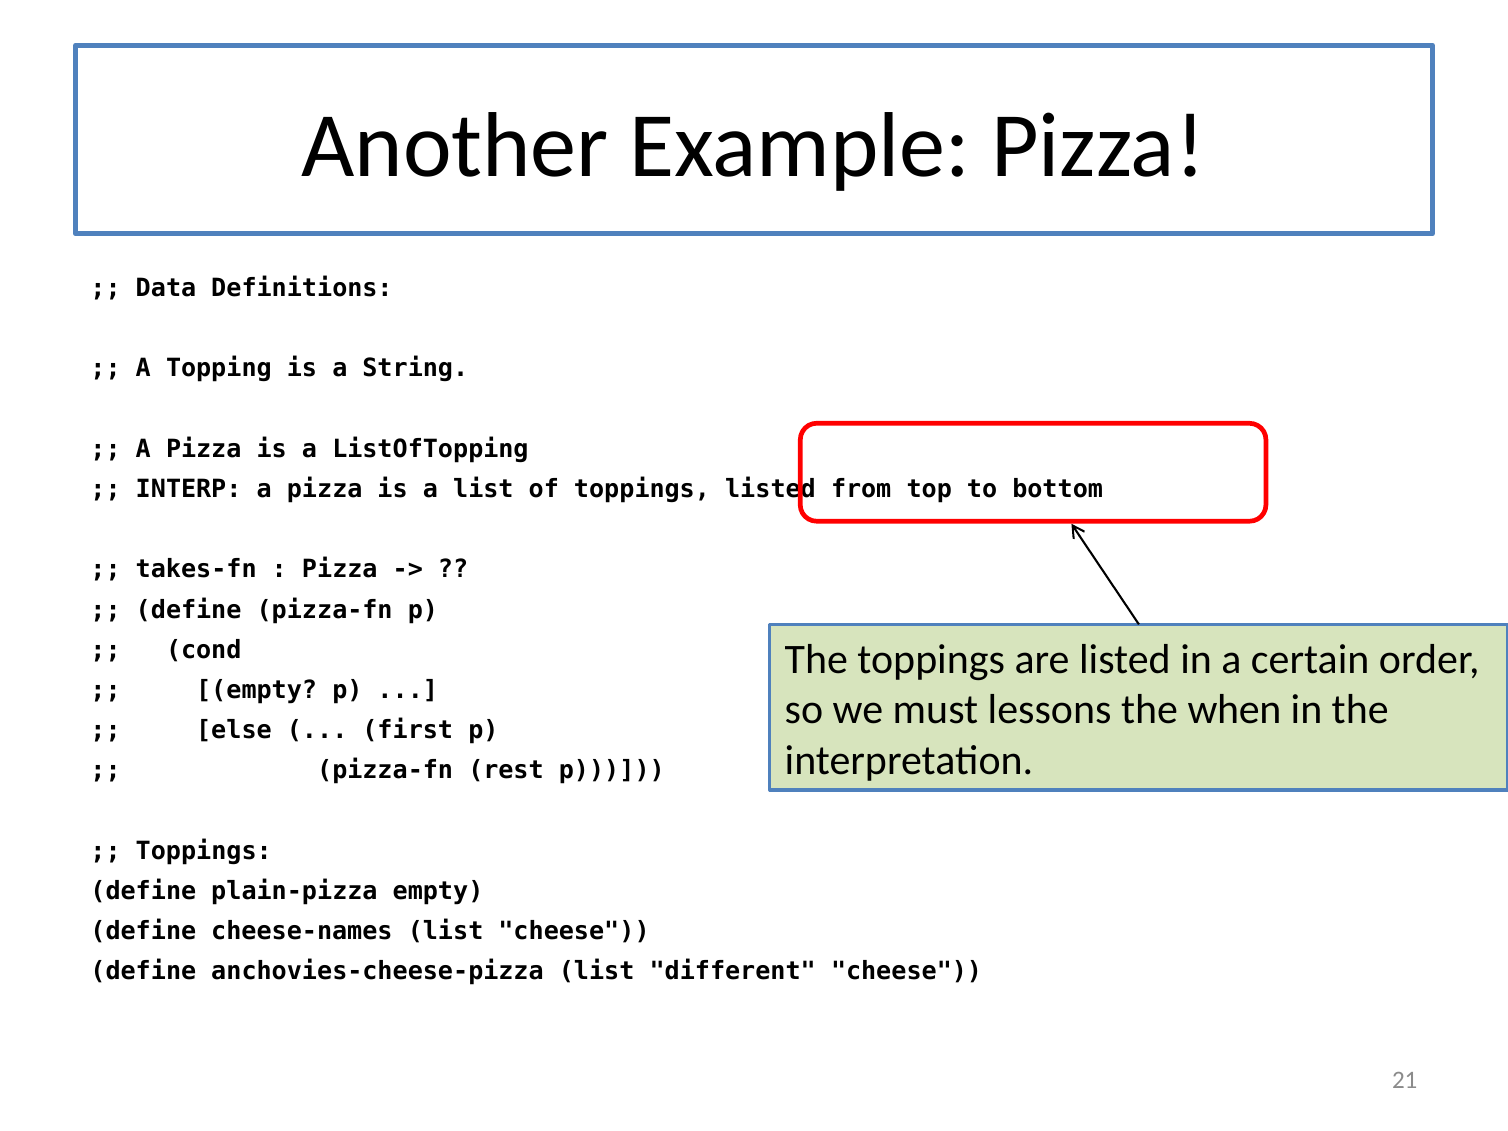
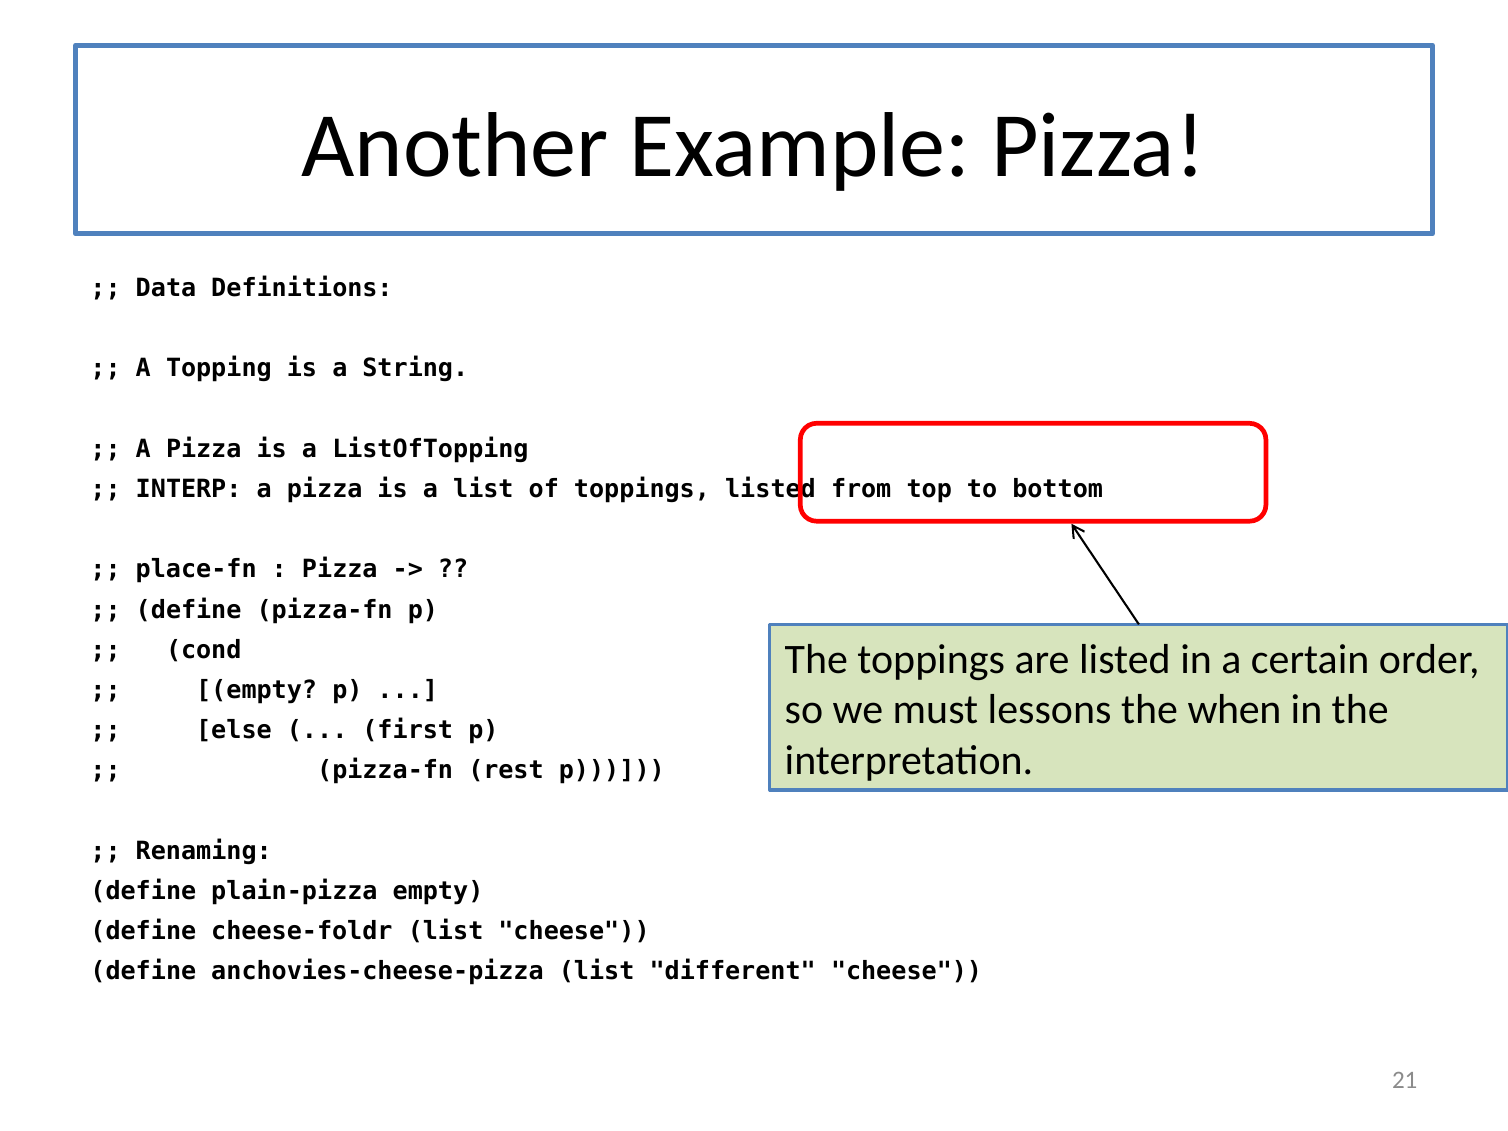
takes-fn: takes-fn -> place-fn (196, 570)
Toppings: Toppings -> Renaming (204, 851)
cheese-names: cheese-names -> cheese-foldr (302, 931)
